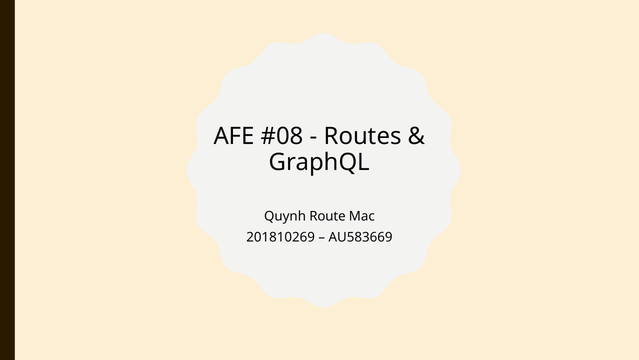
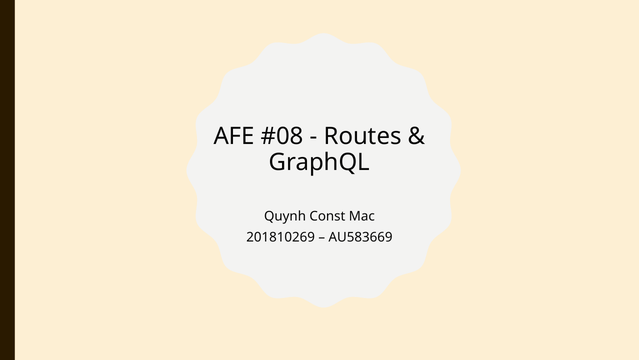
Route: Route -> Const (327, 216)
